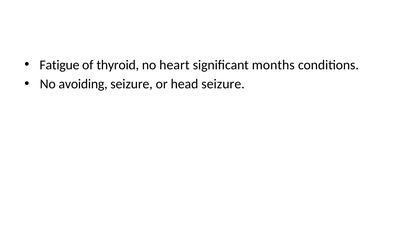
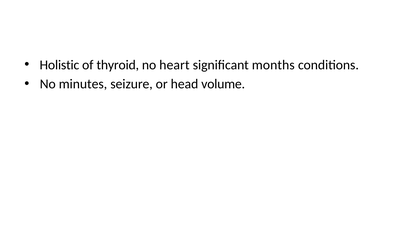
Fatigue: Fatigue -> Holistic (59, 65)
avoiding: avoiding -> minutes (83, 84)
head seizure: seizure -> volume (223, 84)
